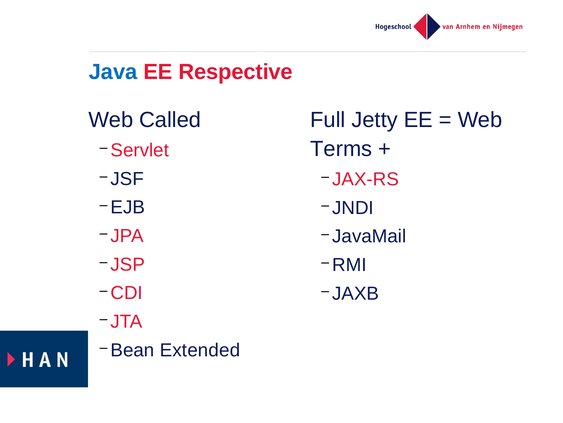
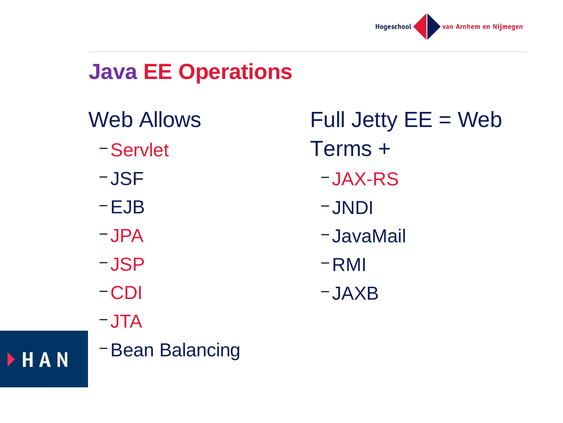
Java colour: blue -> purple (113, 72)
Respective: Respective -> Operations (236, 72)
Called: Called -> Allows (170, 120)
Extended: Extended -> Balancing (200, 350)
